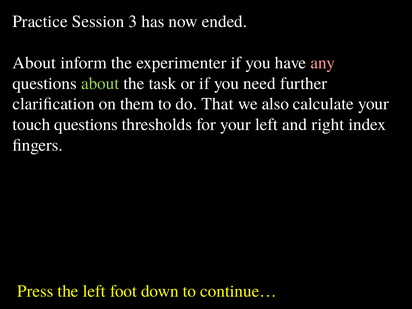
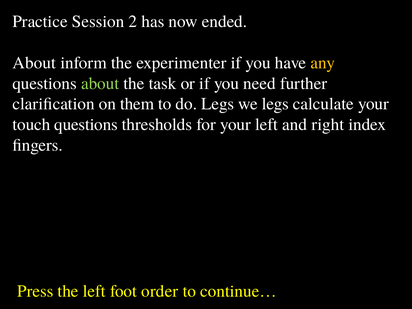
3: 3 -> 2 (133, 22)
any colour: pink -> yellow (323, 63)
do That: That -> Legs (218, 104)
we also: also -> legs (275, 104)
down: down -> order (160, 291)
